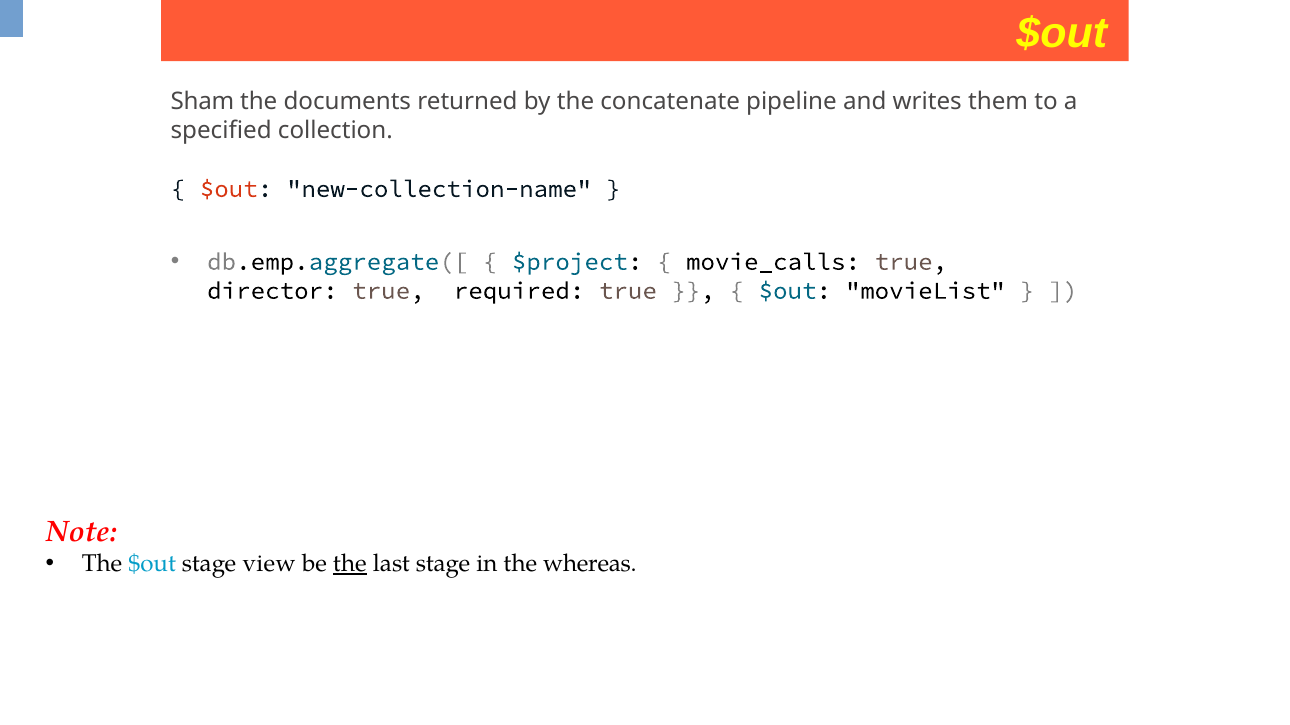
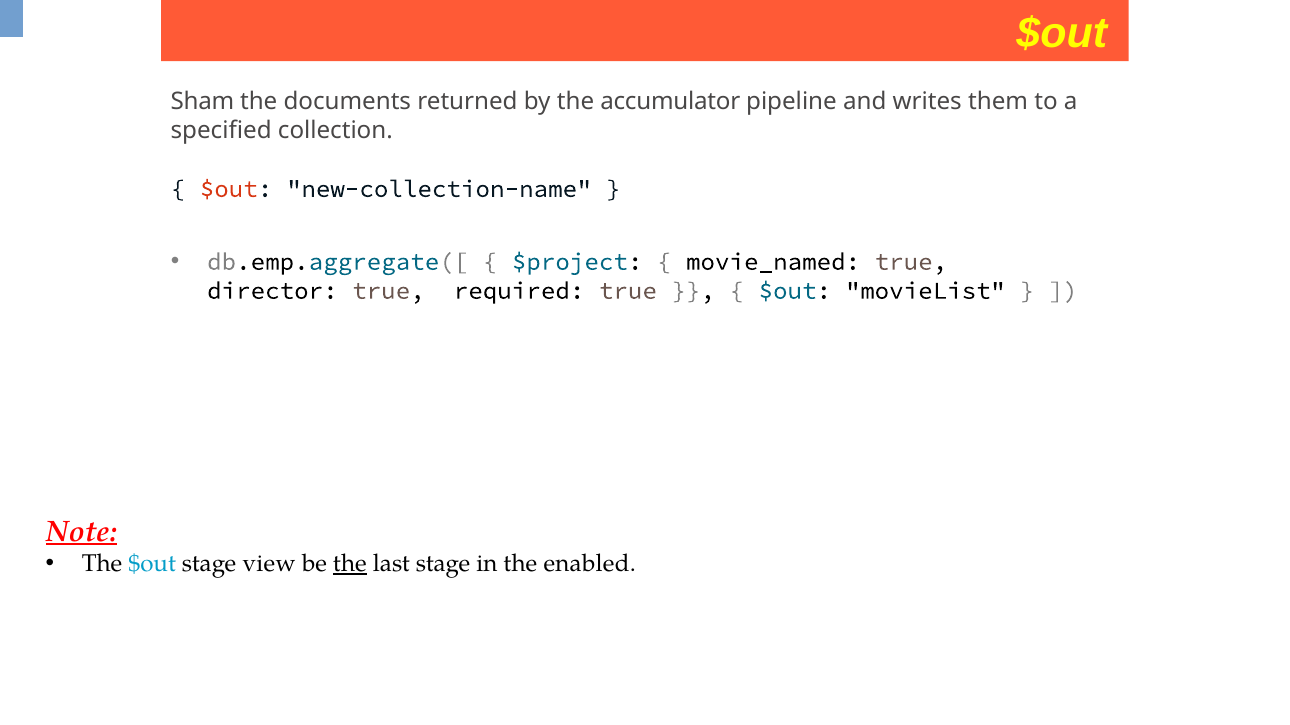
concatenate: concatenate -> accumulator (670, 102)
movie_calls: movie_calls -> movie_named (773, 262)
Note underline: none -> present (81, 532)
whereas: whereas -> enabled (590, 564)
